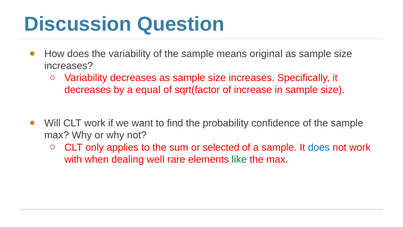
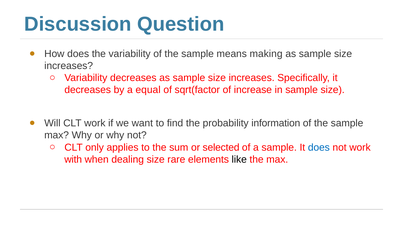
original: original -> making (266, 54)
confidence: confidence -> information (276, 123)
dealing well: well -> size (156, 159)
like colour: green -> black (239, 159)
